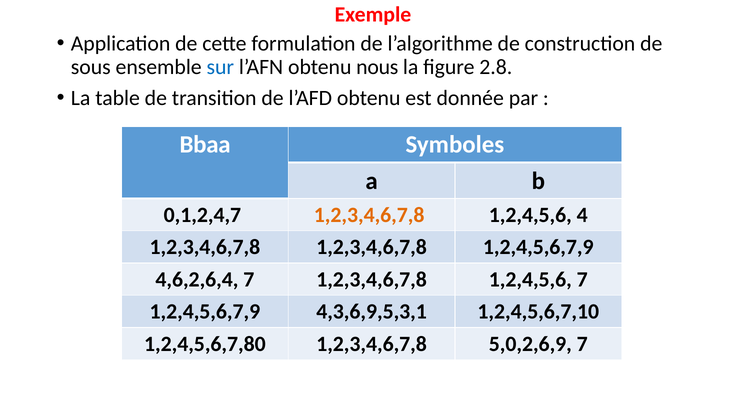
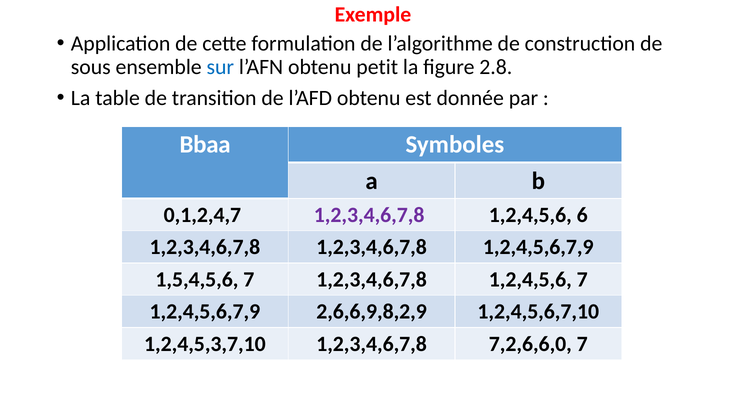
nous: nous -> petit (377, 67)
1,2,3,4,6,7,8 colour: orange -> purple (369, 215)
4: 4 -> 6 (582, 215)
4,6,2,6,4: 4,6,2,6,4 -> 1,5,4,5,6 (197, 279)
4,3,6,9,5,3,1: 4,3,6,9,5,3,1 -> 2,6,6,9,8,2,9 (372, 311)
1,2,4,5,6,7,80: 1,2,4,5,6,7,80 -> 1,2,4,5,3,7,10 (205, 344)
5,0,2,6,9: 5,0,2,6,9 -> 7,2,6,6,0 (530, 344)
